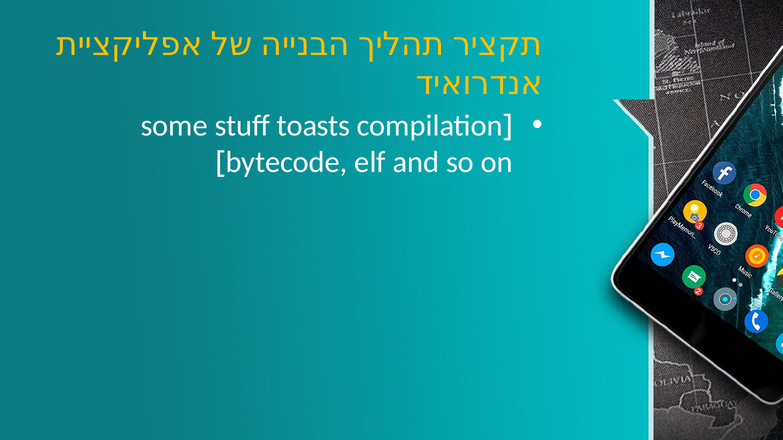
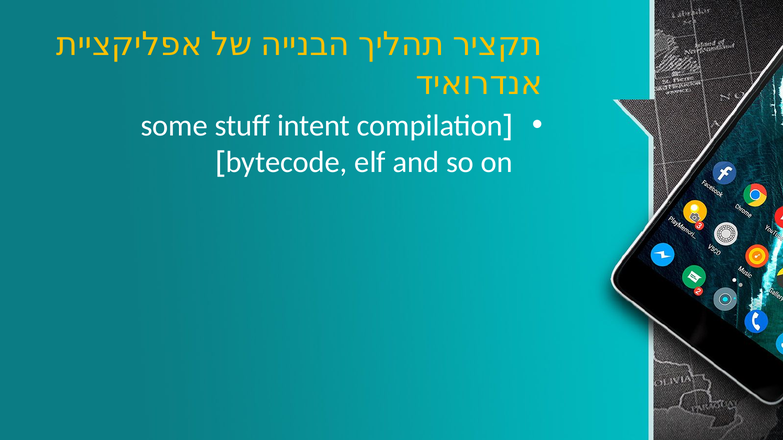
toasts: toasts -> intent (314, 126)
